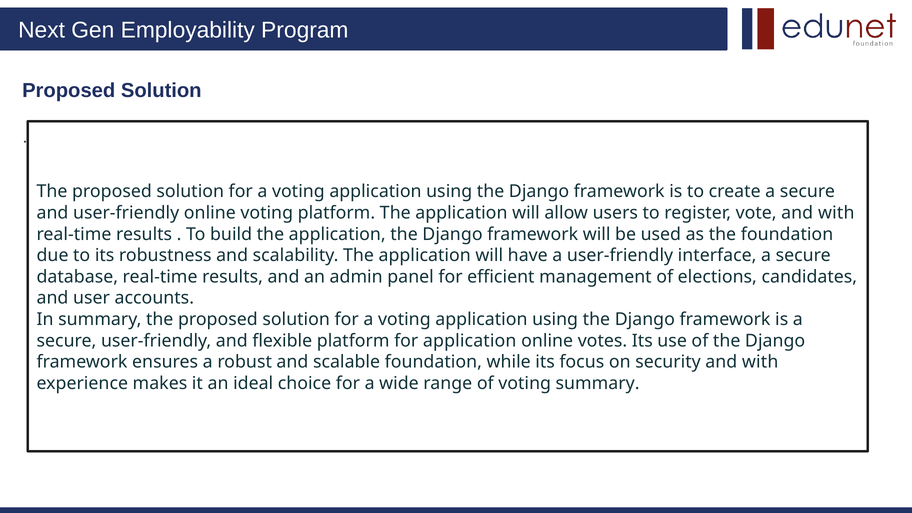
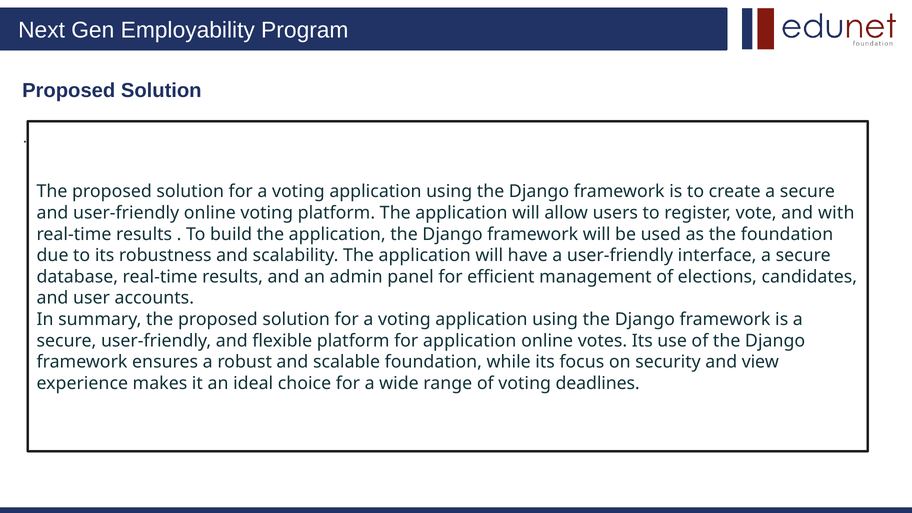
security and with: with -> view (760, 362)
voting summary: summary -> deadlines (598, 383)
